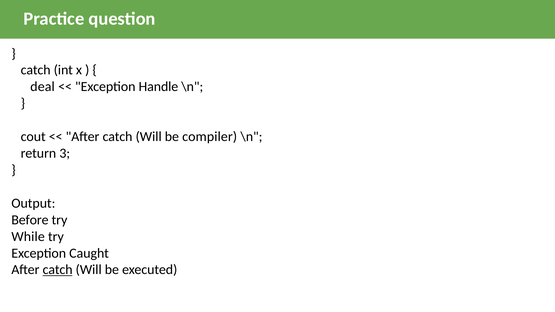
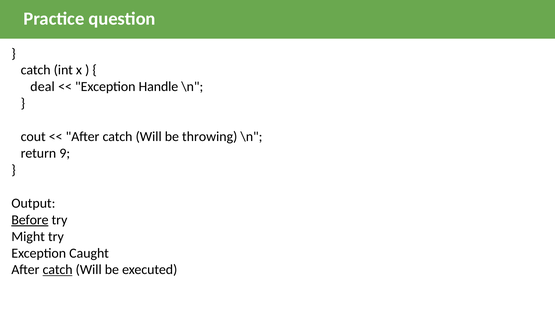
compiler: compiler -> throwing (210, 137)
3: 3 -> 9 (65, 153)
Before underline: none -> present (30, 220)
While: While -> Might (28, 237)
